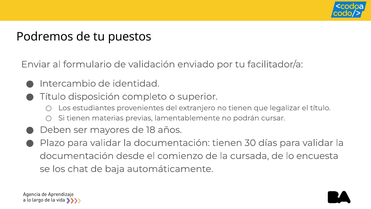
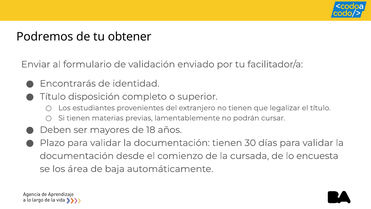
puestos: puestos -> obtener (130, 37)
Intercambio: Intercambio -> Encontrarás (68, 83)
chat: chat -> área (78, 169)
